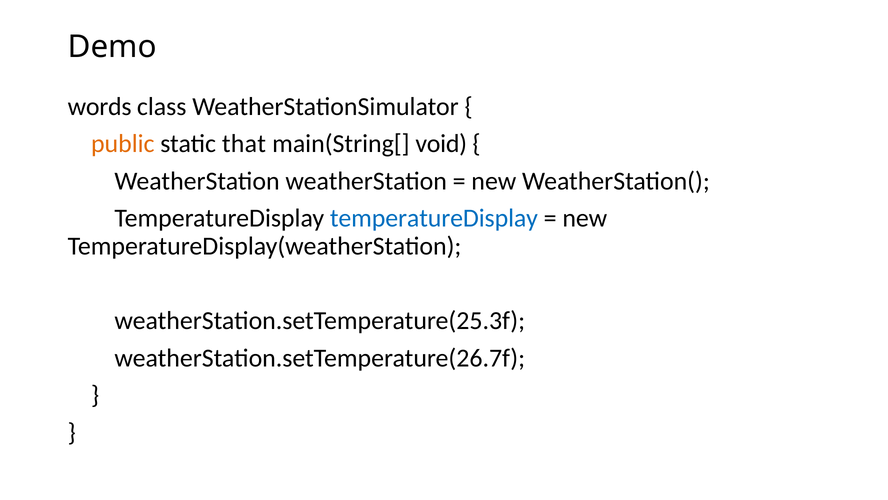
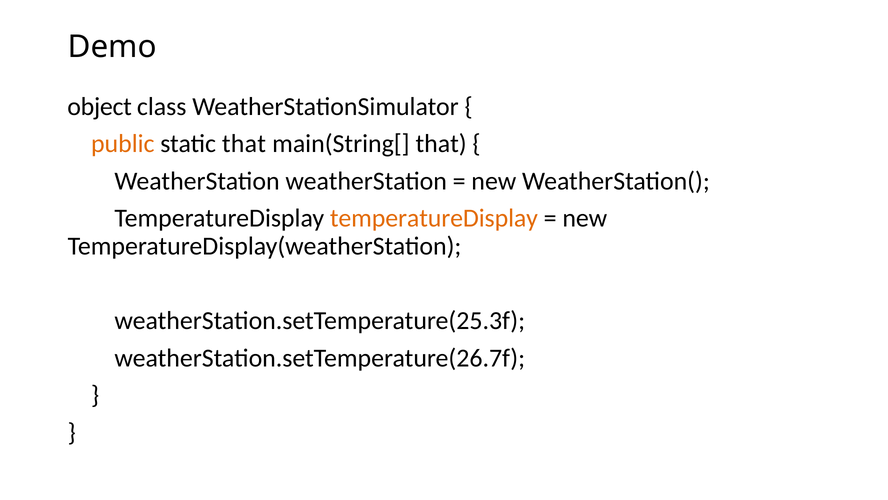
words: words -> object (100, 106)
main(String[ void: void -> that (441, 144)
temperatureDisplay colour: blue -> orange (434, 218)
